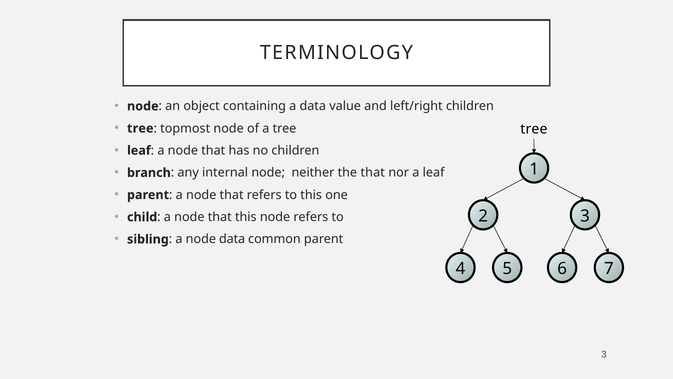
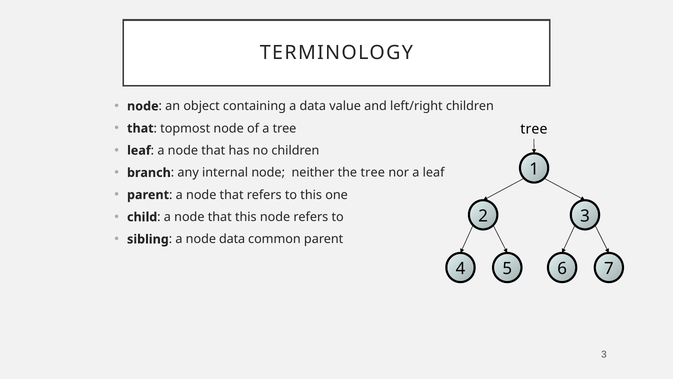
tree: tree -> that (140, 128)
the that: that -> tree (373, 173)
